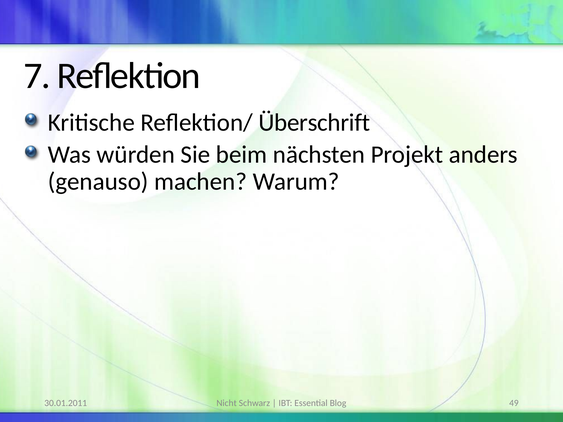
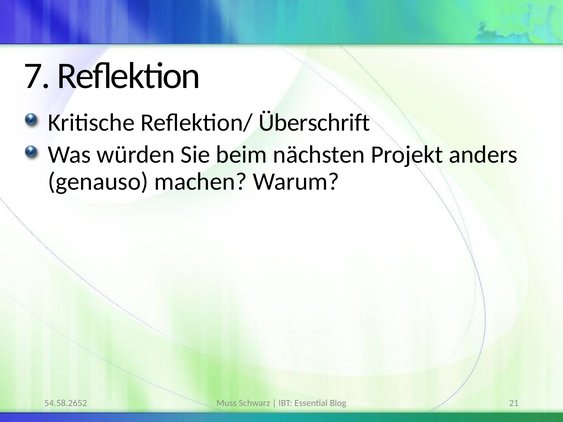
Nicht: Nicht -> Muss (227, 403)
49: 49 -> 21 (514, 403)
30.01.2011: 30.01.2011 -> 54.58.2652 (66, 403)
